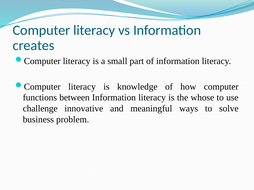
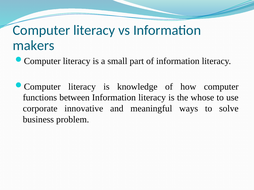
creates: creates -> makers (34, 46)
challenge: challenge -> corporate (40, 109)
